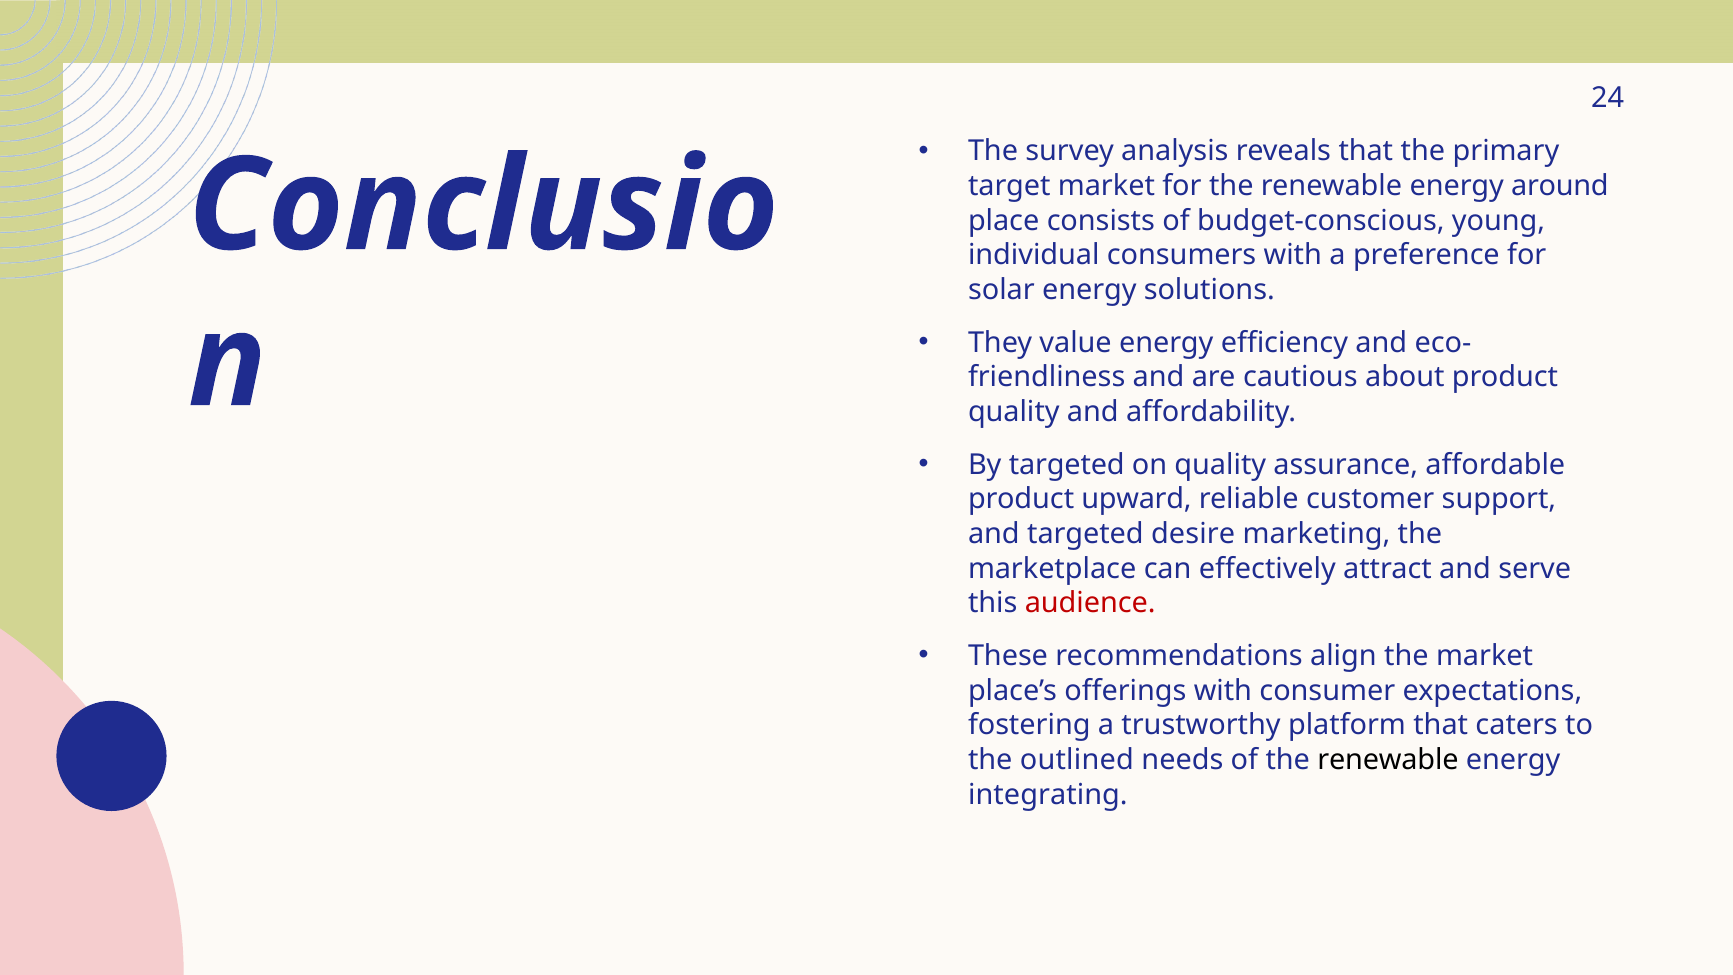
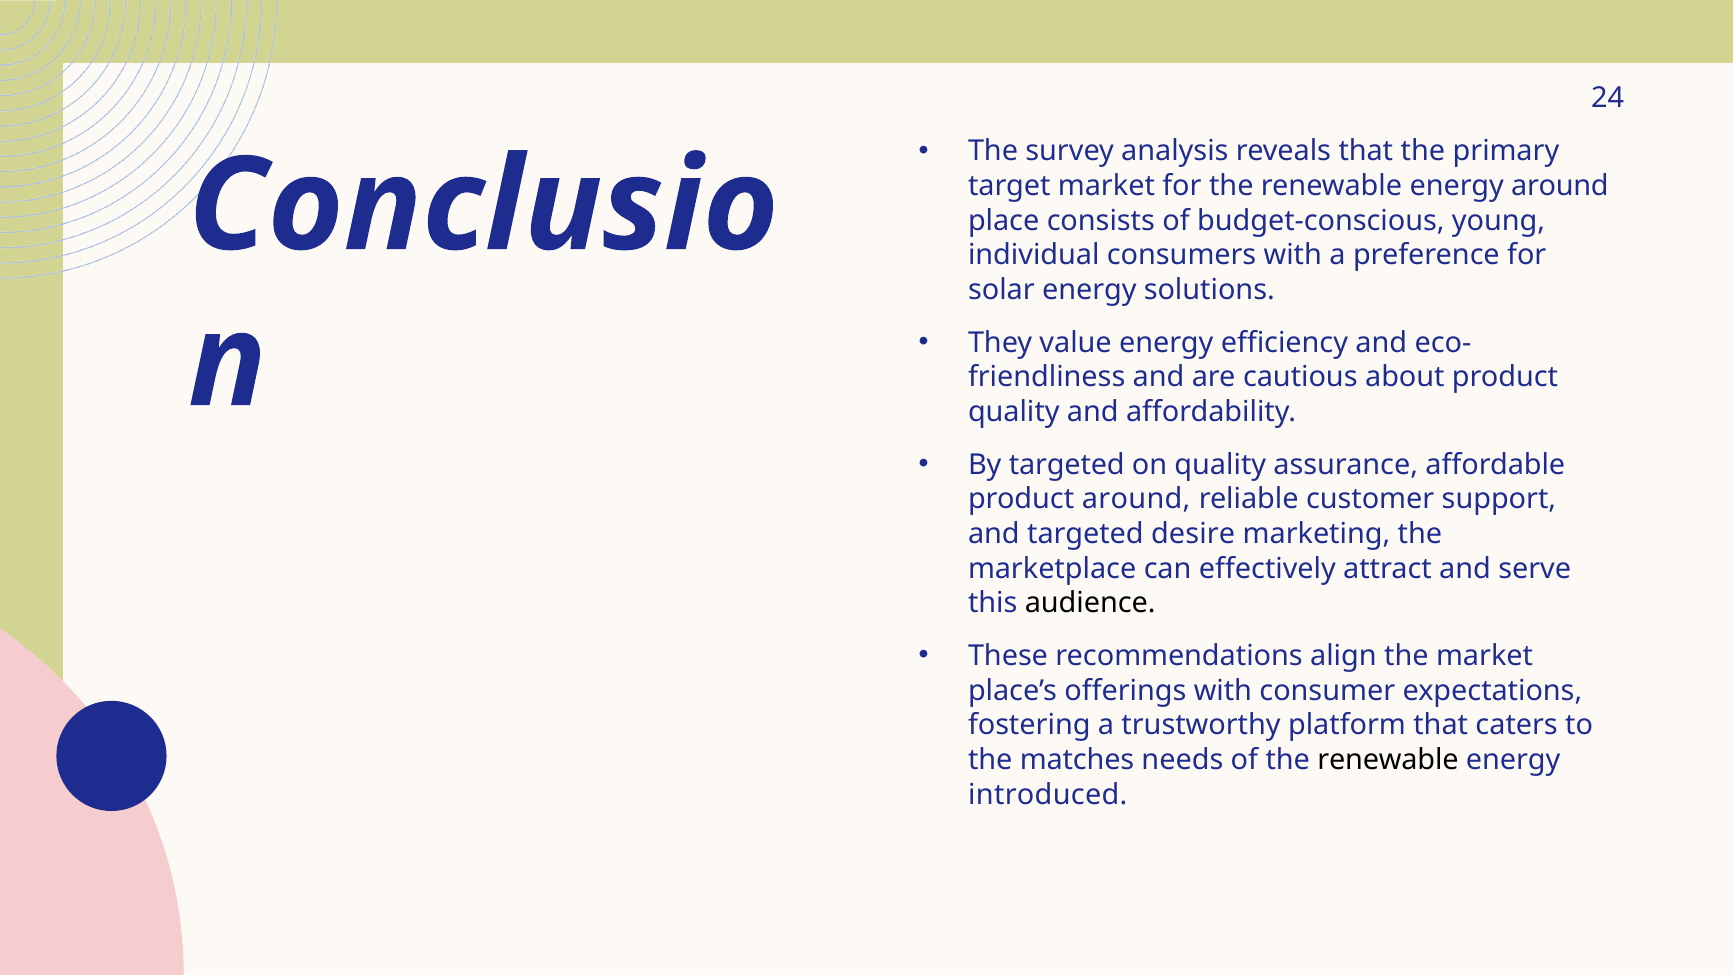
product upward: upward -> around (1136, 499)
audience colour: red -> black (1090, 603)
outlined: outlined -> matches (1077, 760)
integrating: integrating -> introduced (1048, 794)
